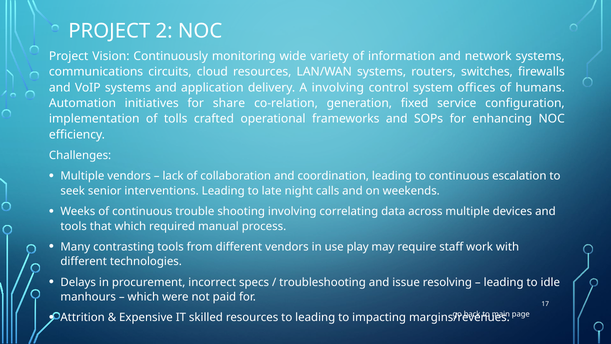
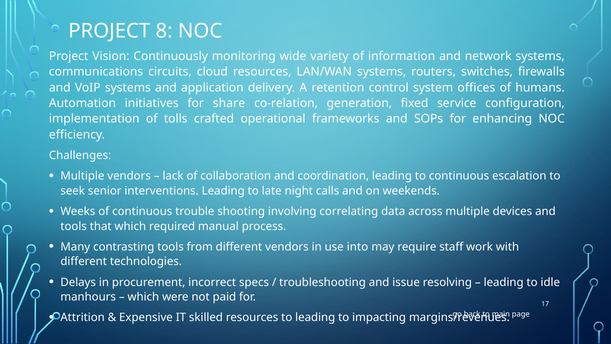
2: 2 -> 8 (164, 31)
A involving: involving -> retention (338, 87)
play: play -> into (358, 247)
